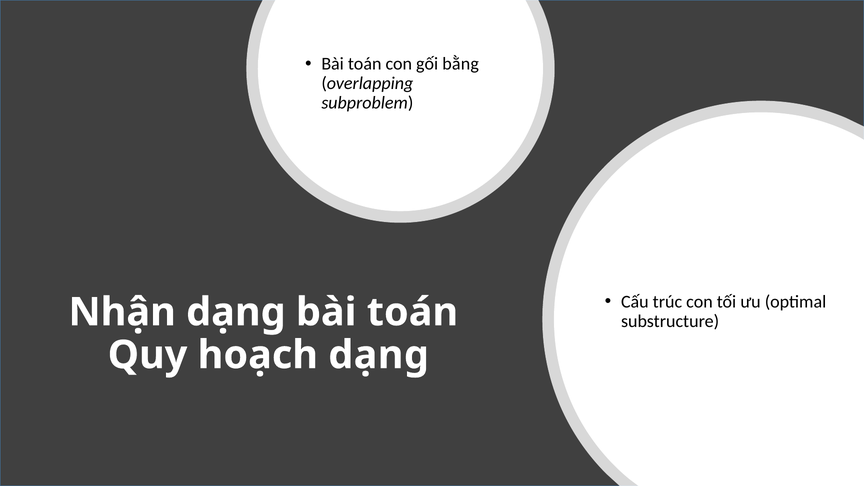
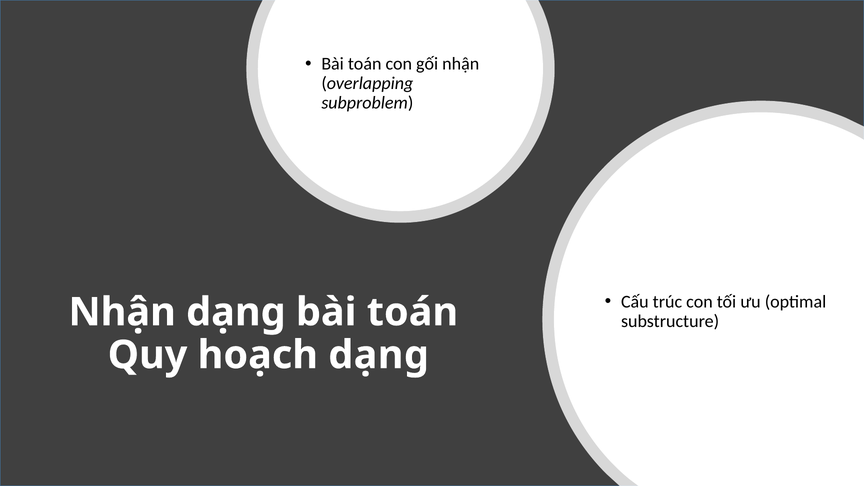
gối bằng: bằng -> nhận (461, 64)
